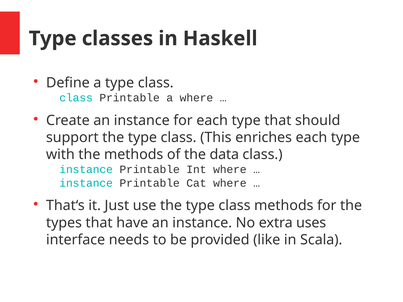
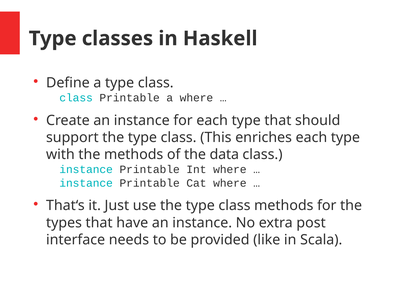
uses: uses -> post (311, 223)
